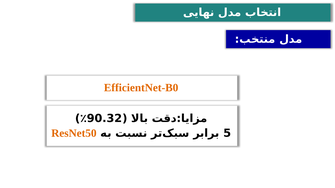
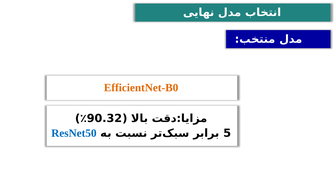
ResNet50 colour: orange -> blue (74, 133)
